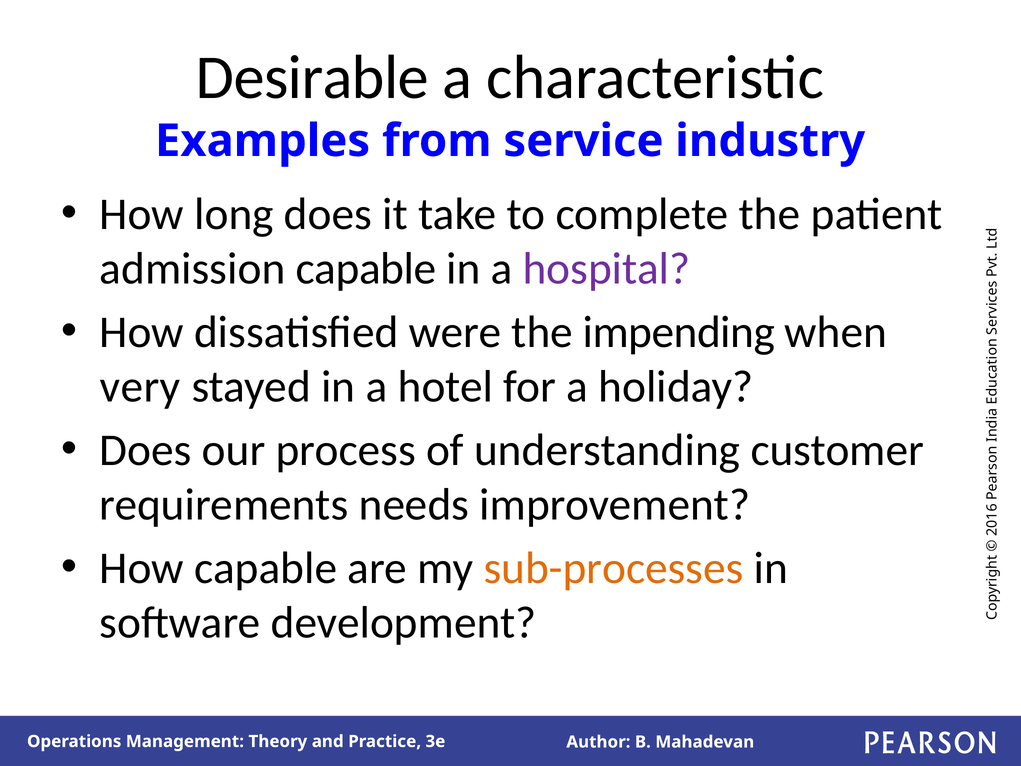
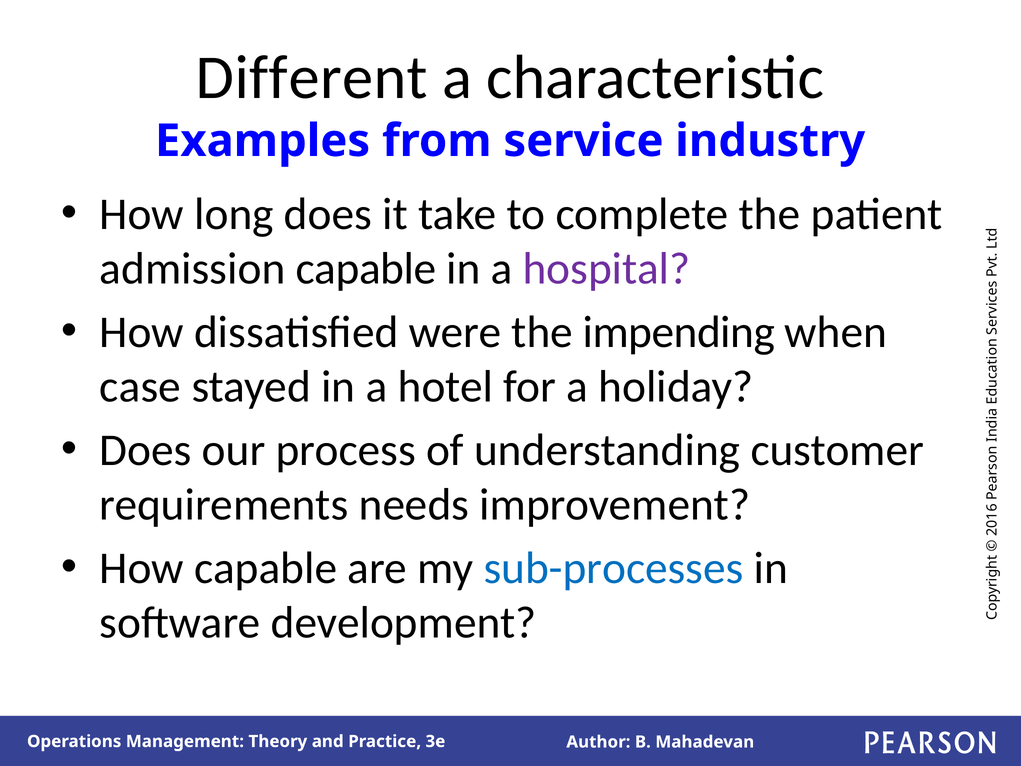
Desirable: Desirable -> Different (312, 77)
very: very -> case (140, 387)
sub-processes colour: orange -> blue (613, 568)
